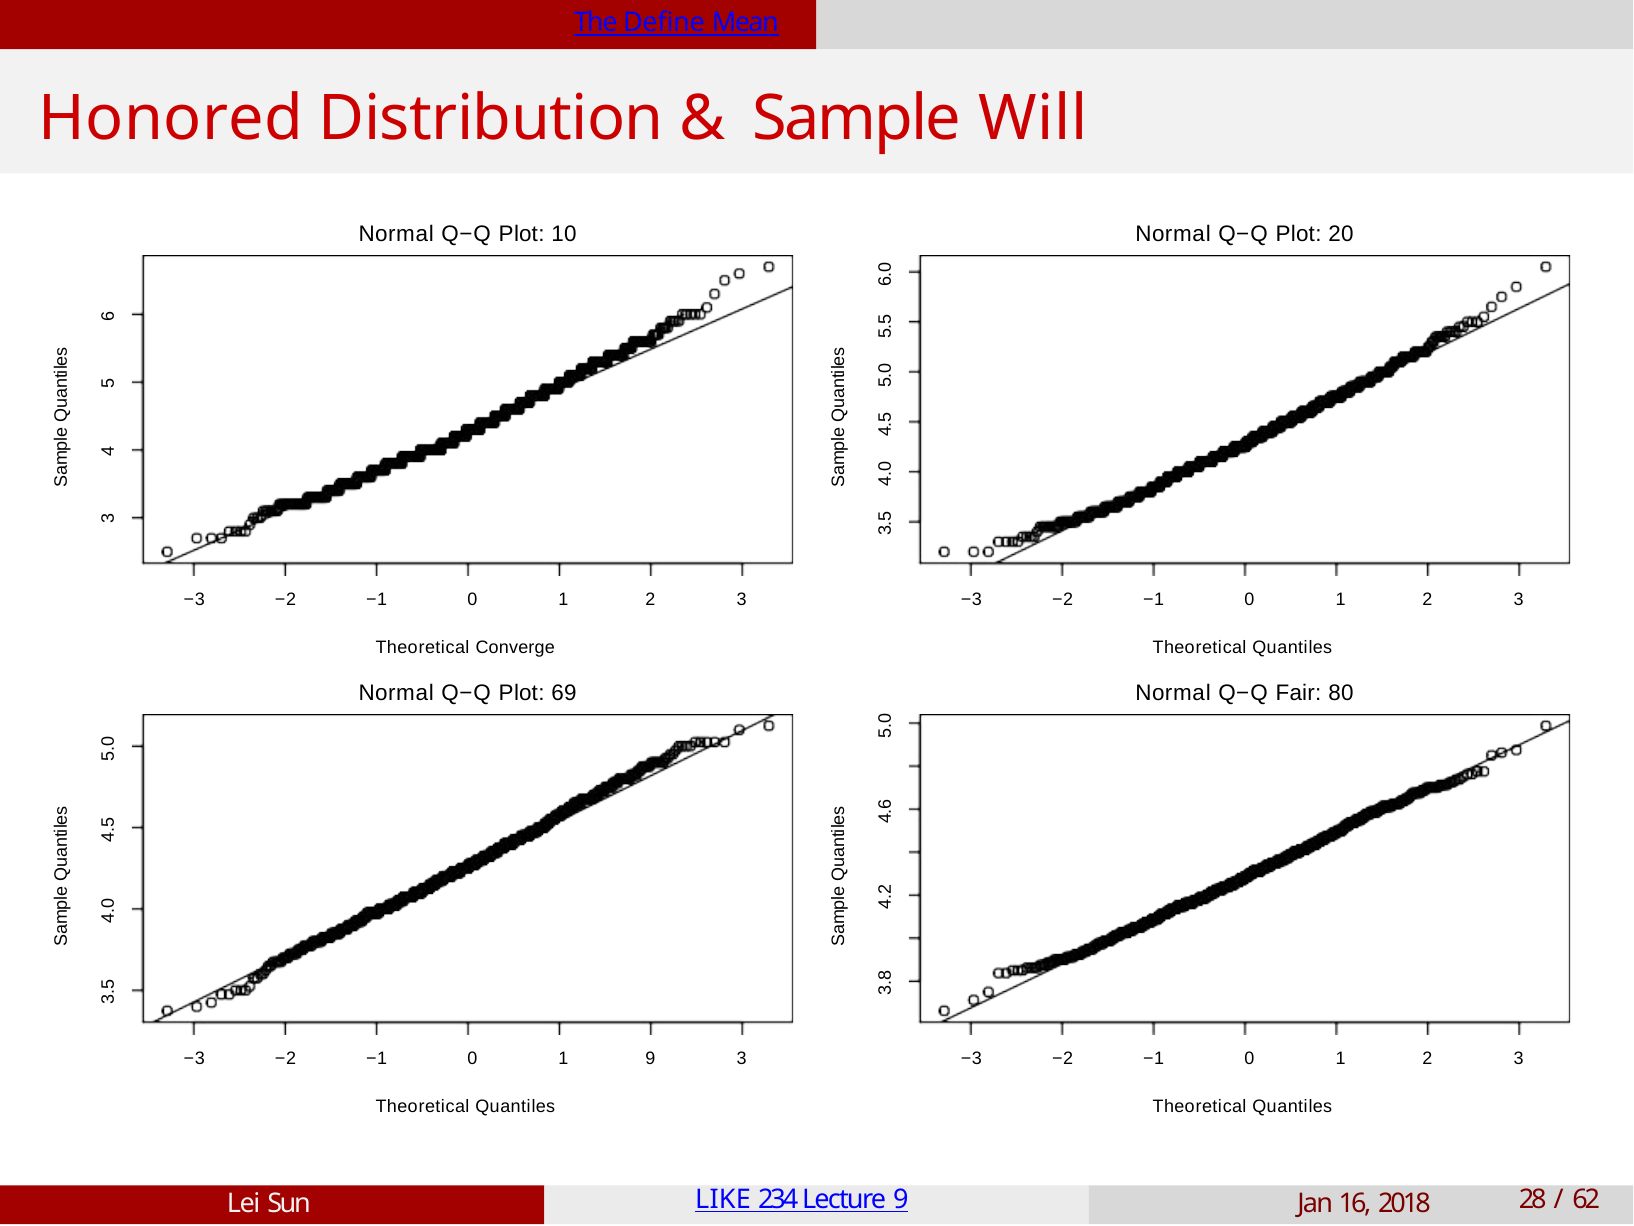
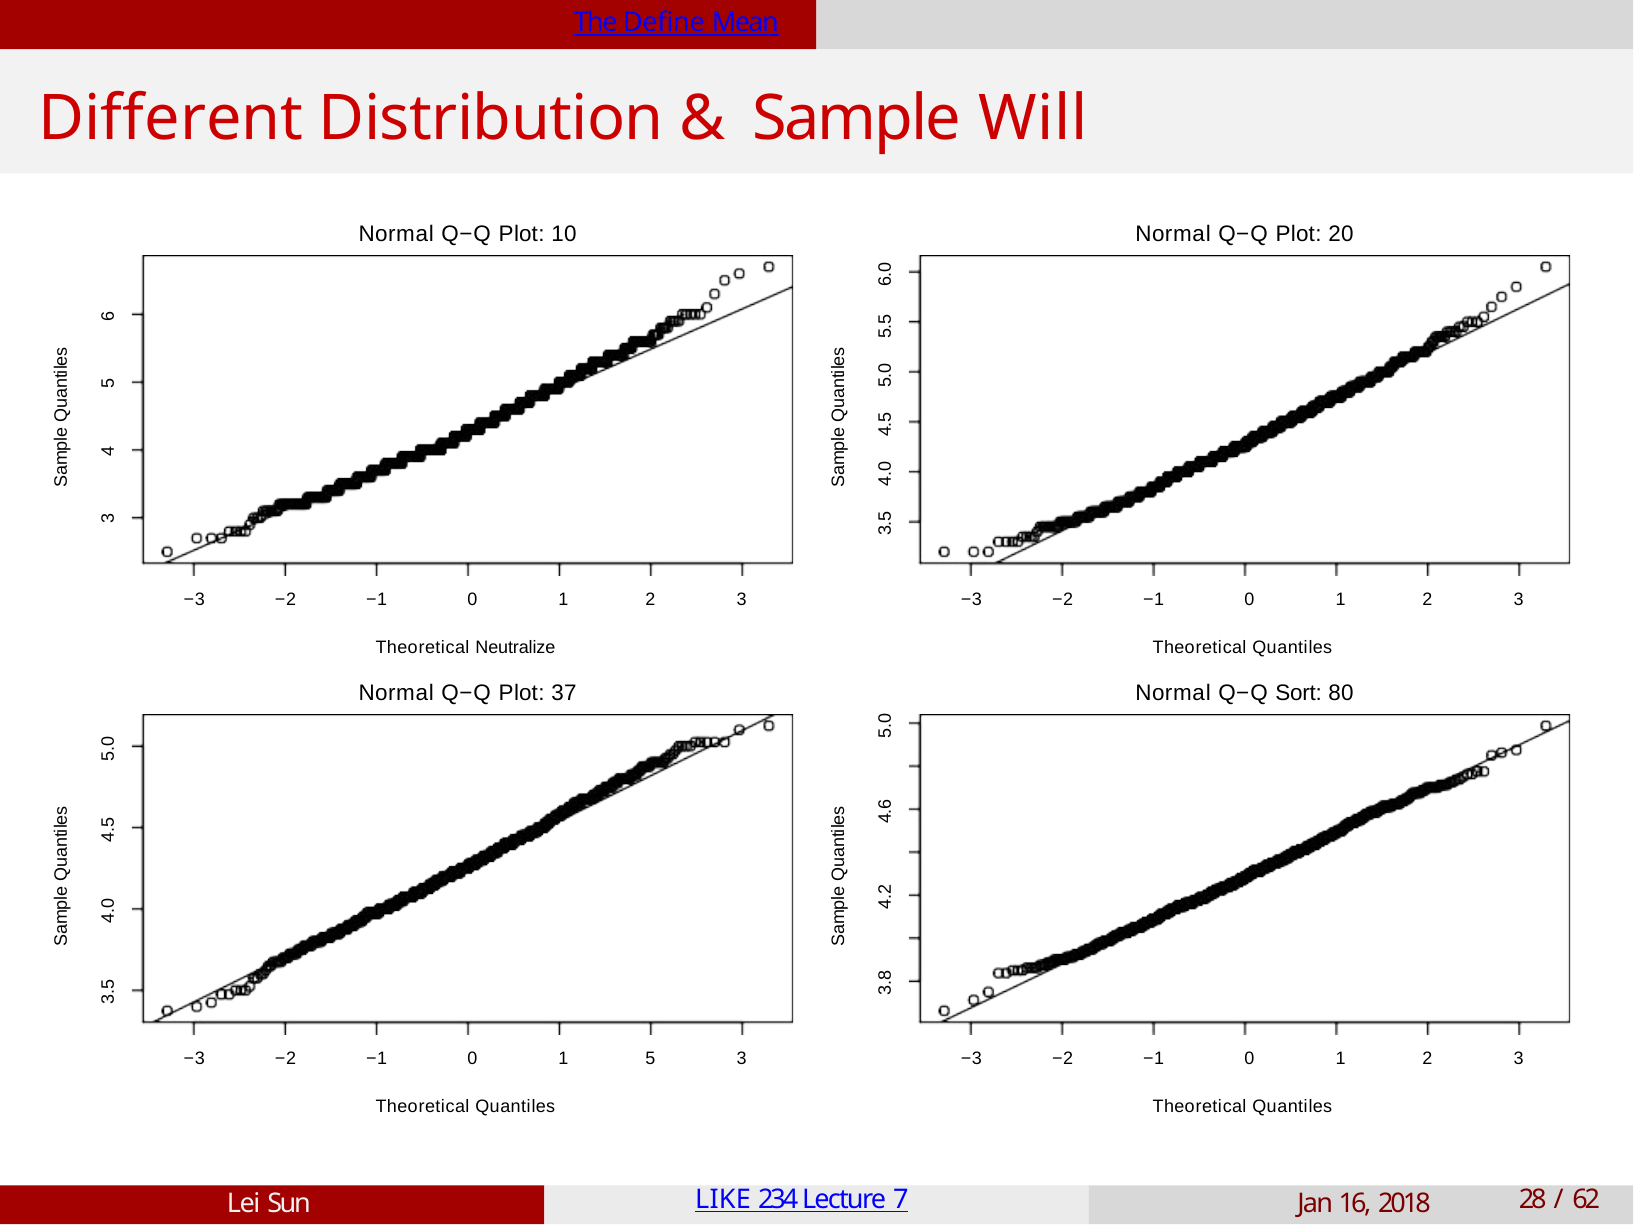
Honored: Honored -> Different (171, 119)
Converge: Converge -> Neutralize (515, 648)
69: 69 -> 37 (564, 693)
Fair: Fair -> Sort (1299, 693)
−2 9: 9 -> 5 (650, 1059)
Lecture 9: 9 -> 7 (901, 1200)
